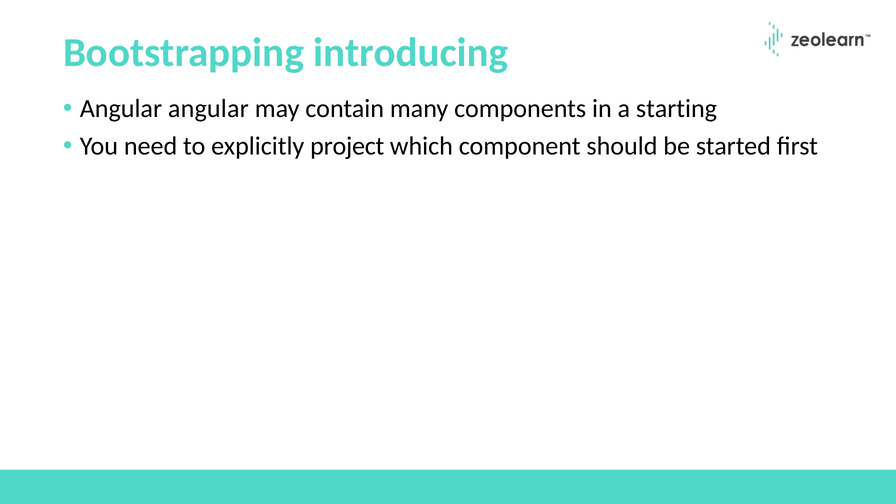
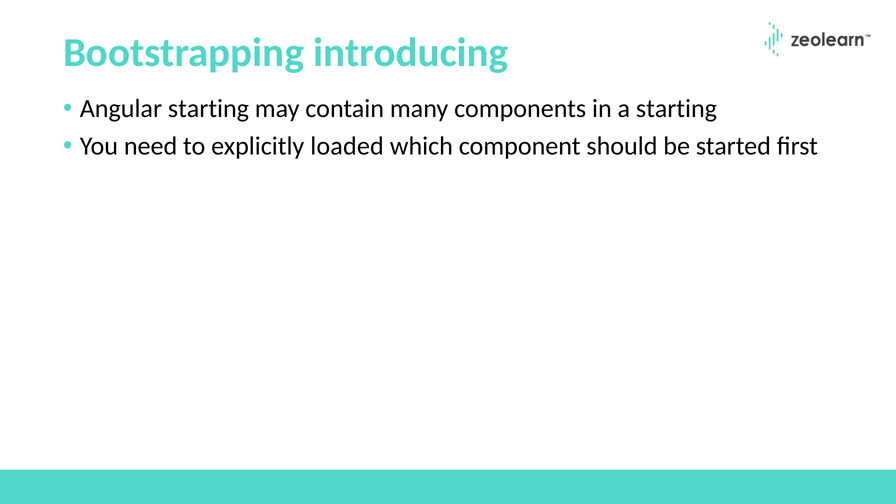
Angular angular: angular -> starting (208, 109)
project: project -> loaded (347, 146)
